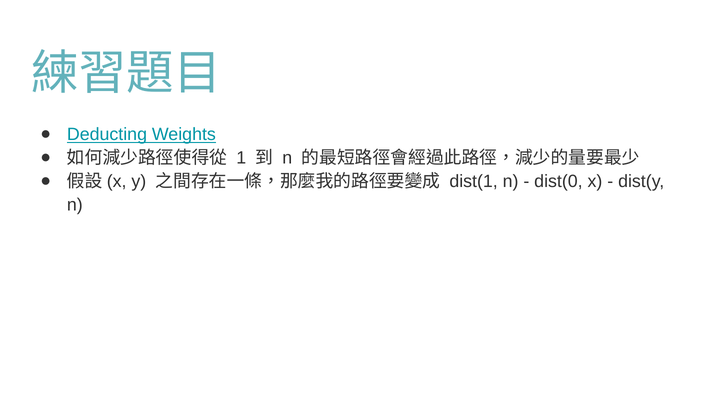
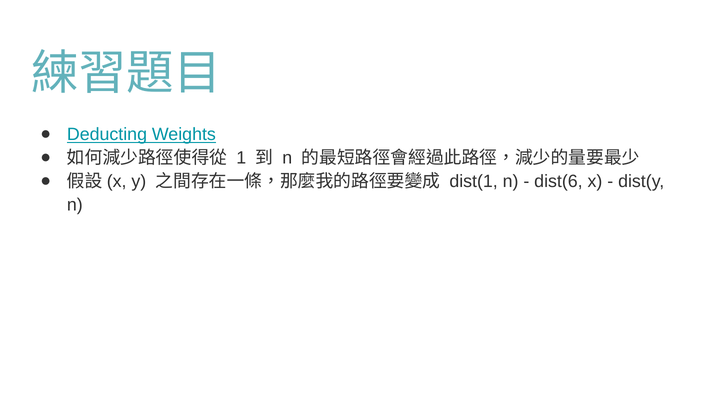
dist(0: dist(0 -> dist(6 (558, 182)
